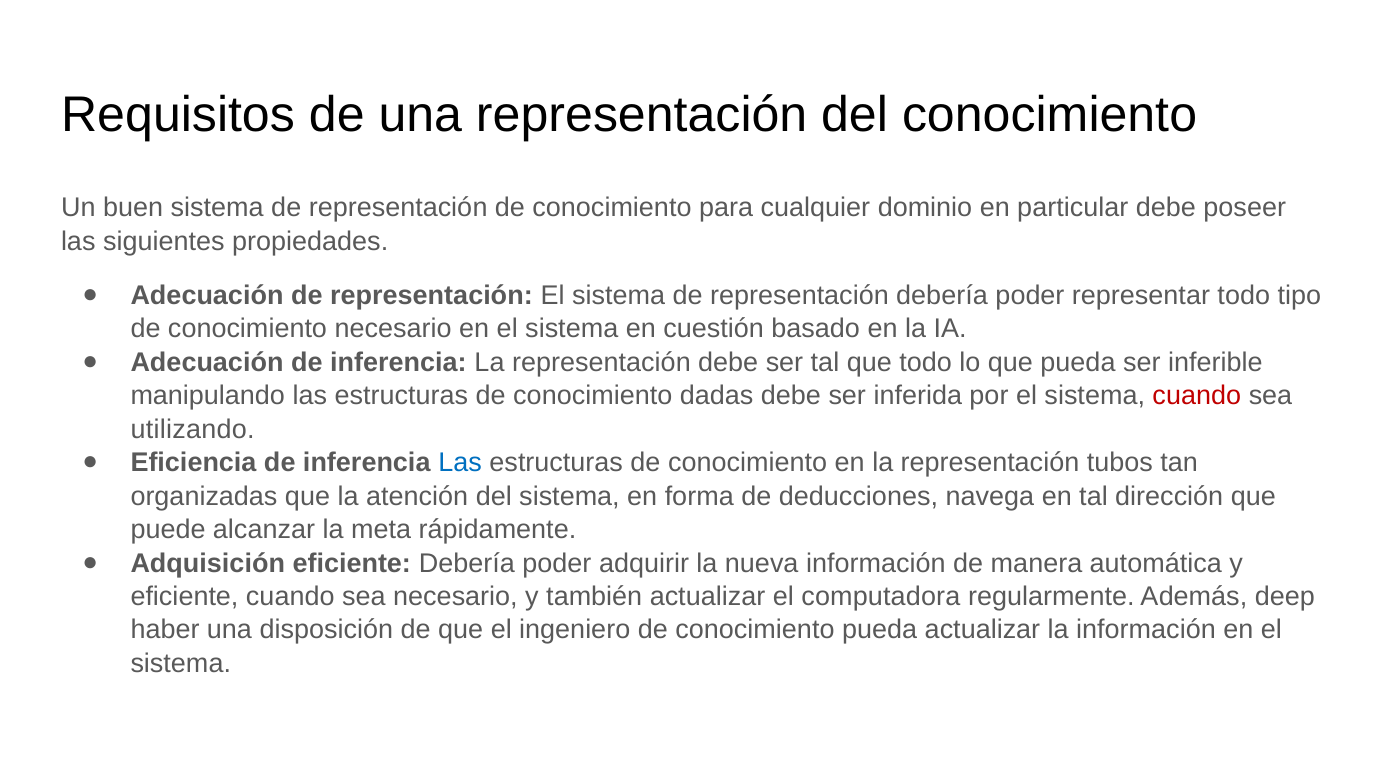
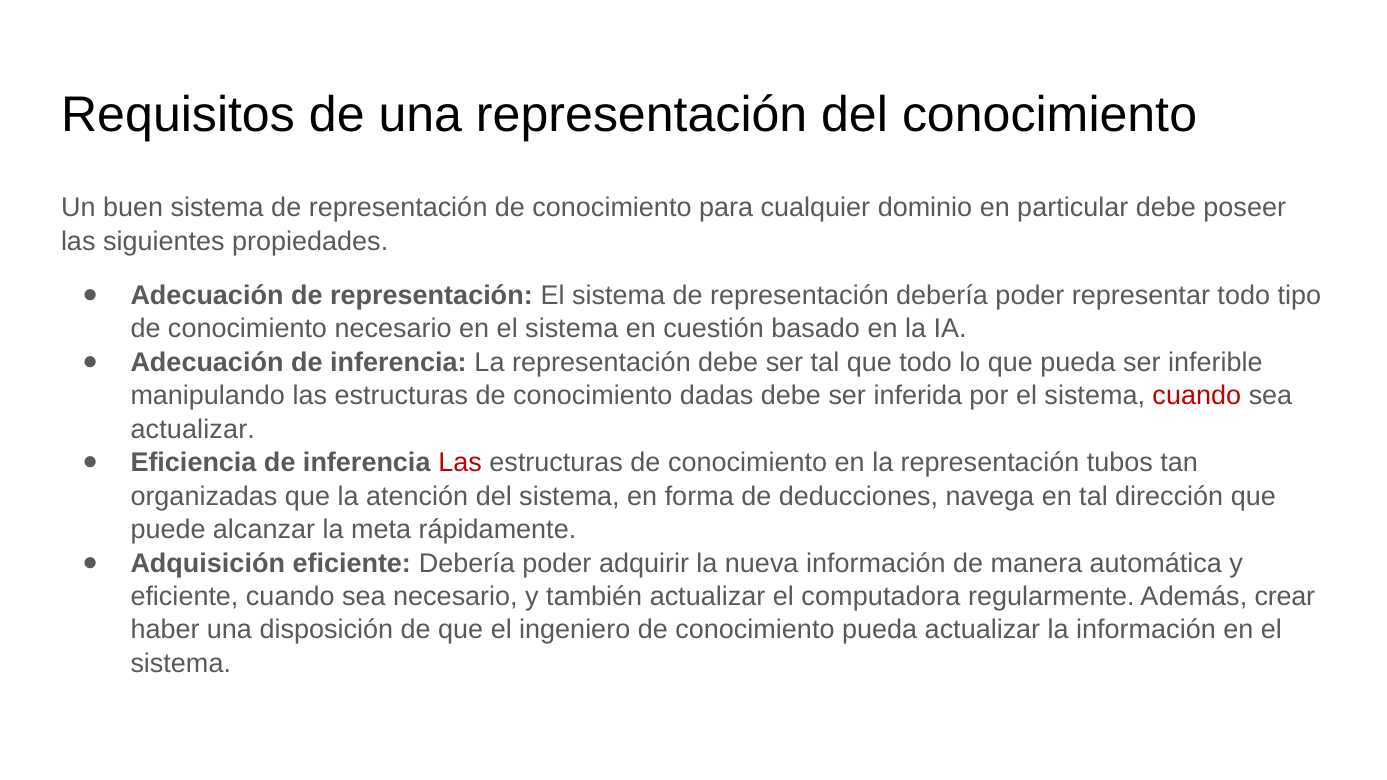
utilizando: utilizando -> actualizar (193, 429)
Las colour: blue -> red (460, 463)
deep: deep -> crear (1285, 597)
